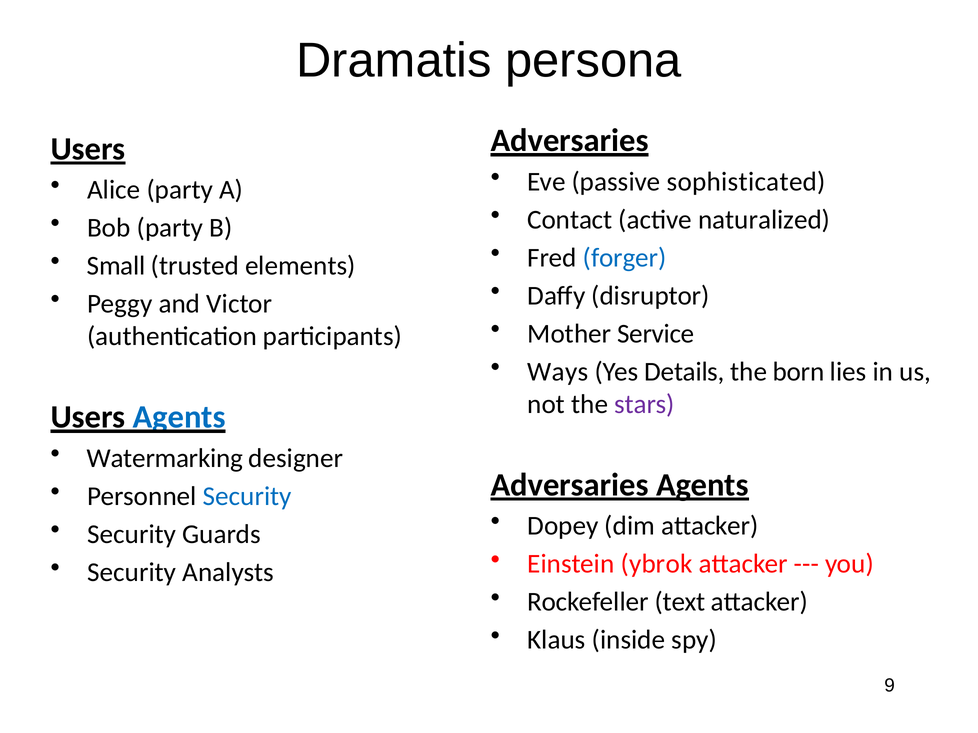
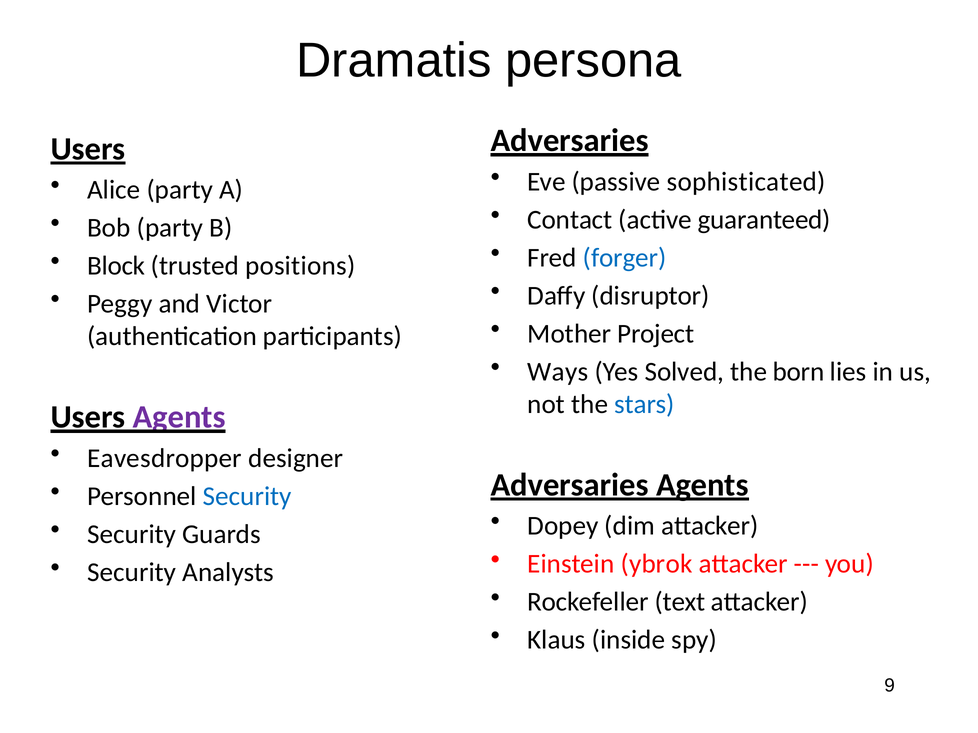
naturalized: naturalized -> guaranteed (764, 220)
Small: Small -> Block (116, 266)
elements: elements -> positions (300, 266)
Service: Service -> Project (656, 334)
Details: Details -> Solved (684, 372)
stars colour: purple -> blue (644, 405)
Agents colour: blue -> purple (179, 417)
Watermarking: Watermarking -> Eavesdropper (165, 458)
